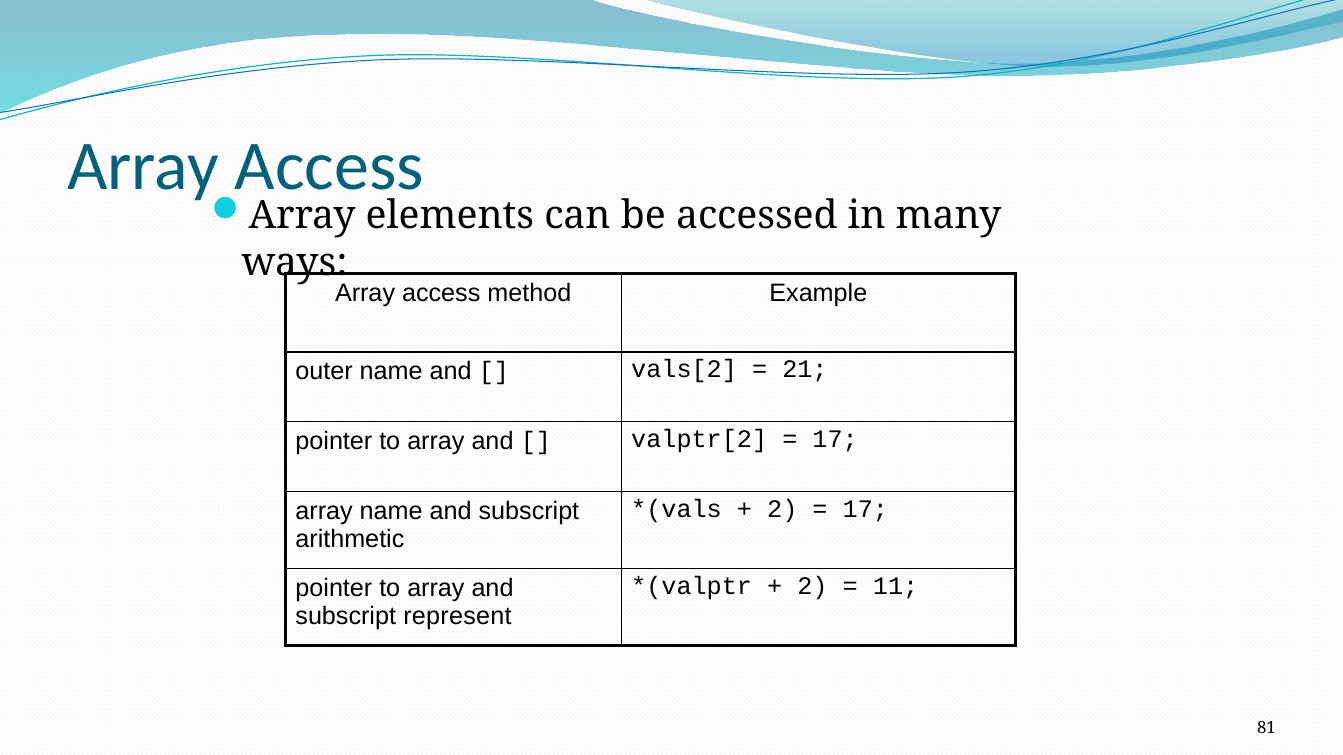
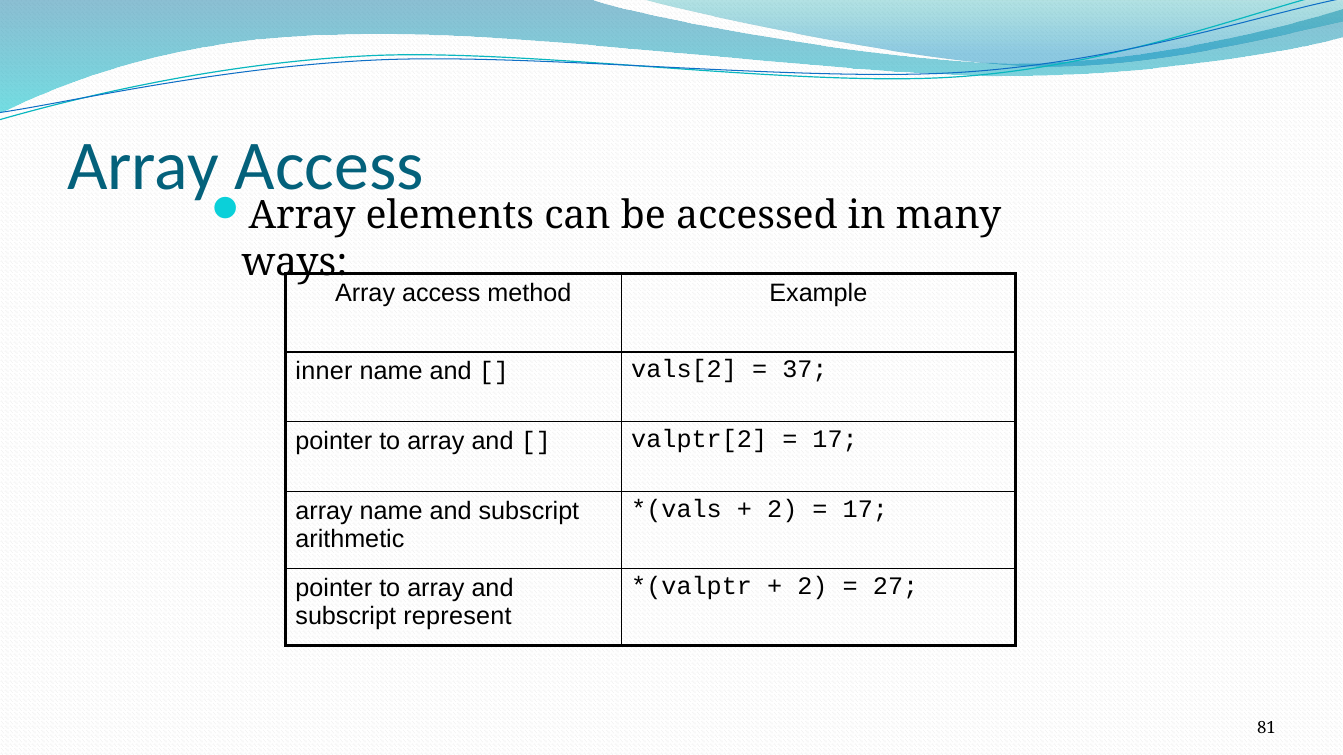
outer: outer -> inner (324, 372)
21: 21 -> 37 (805, 370)
11: 11 -> 27 (896, 587)
